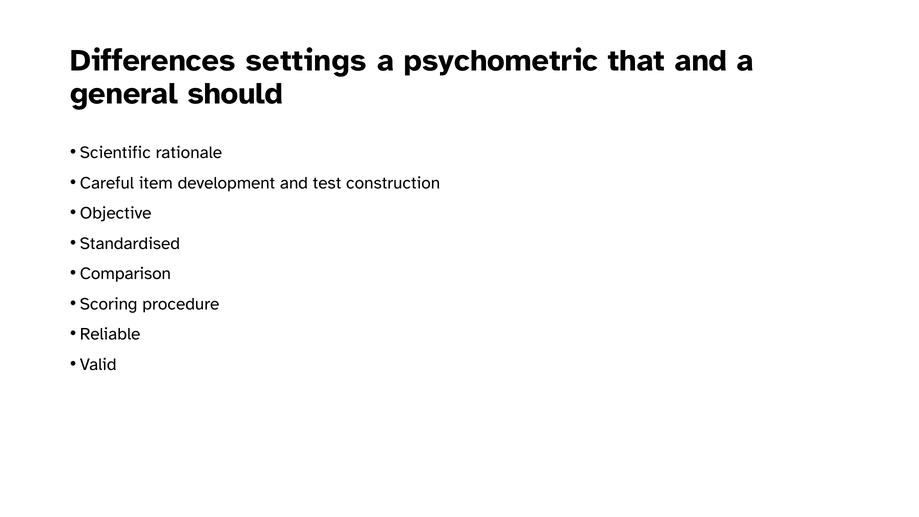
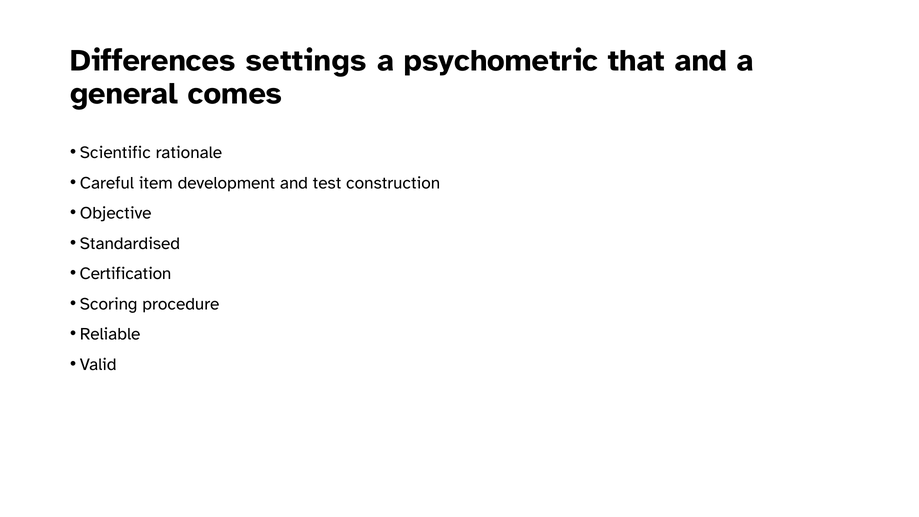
should: should -> comes (235, 94)
Comparison: Comparison -> Certification (125, 274)
